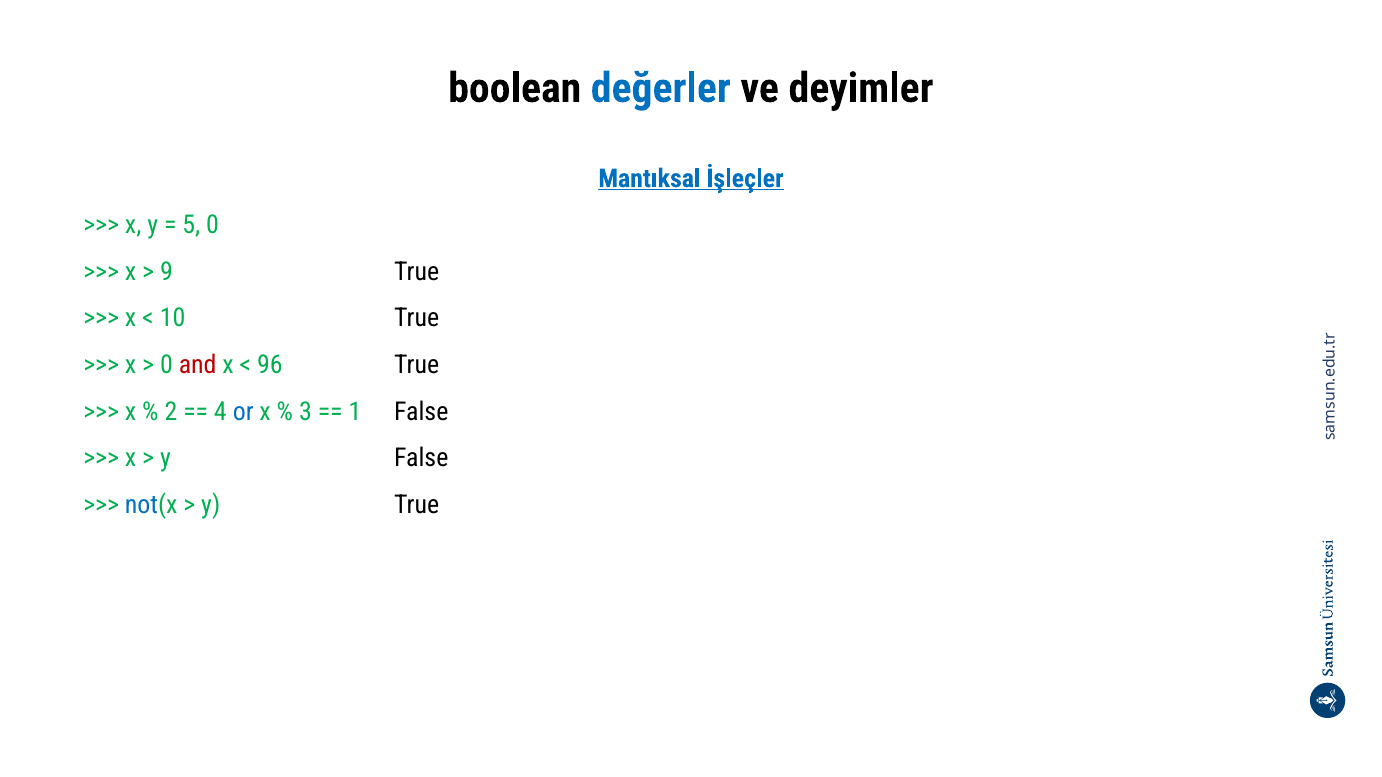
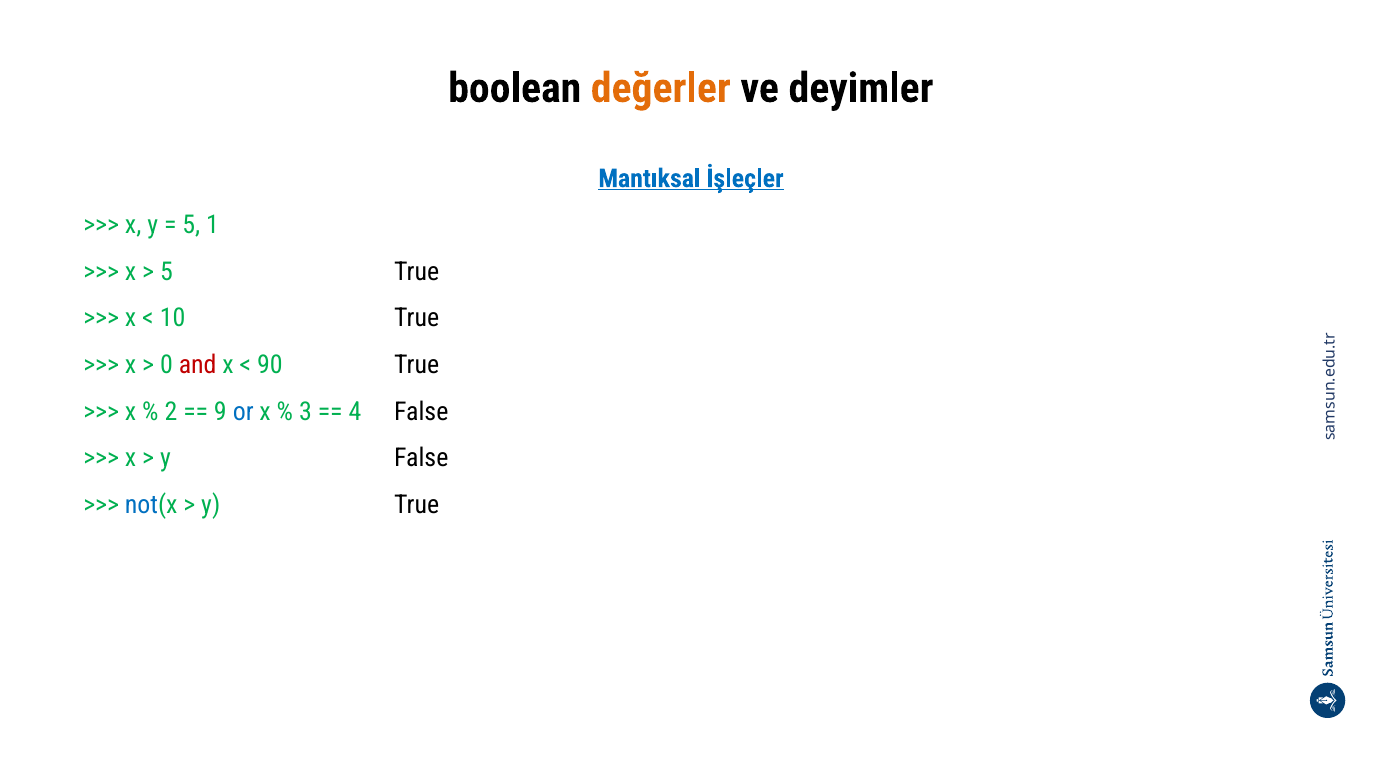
değerler colour: blue -> orange (661, 88)
5 0: 0 -> 1 (213, 225)
9: 9 -> 5 (167, 272)
96: 96 -> 90 (270, 365)
4: 4 -> 9 (220, 412)
1: 1 -> 4 (355, 412)
